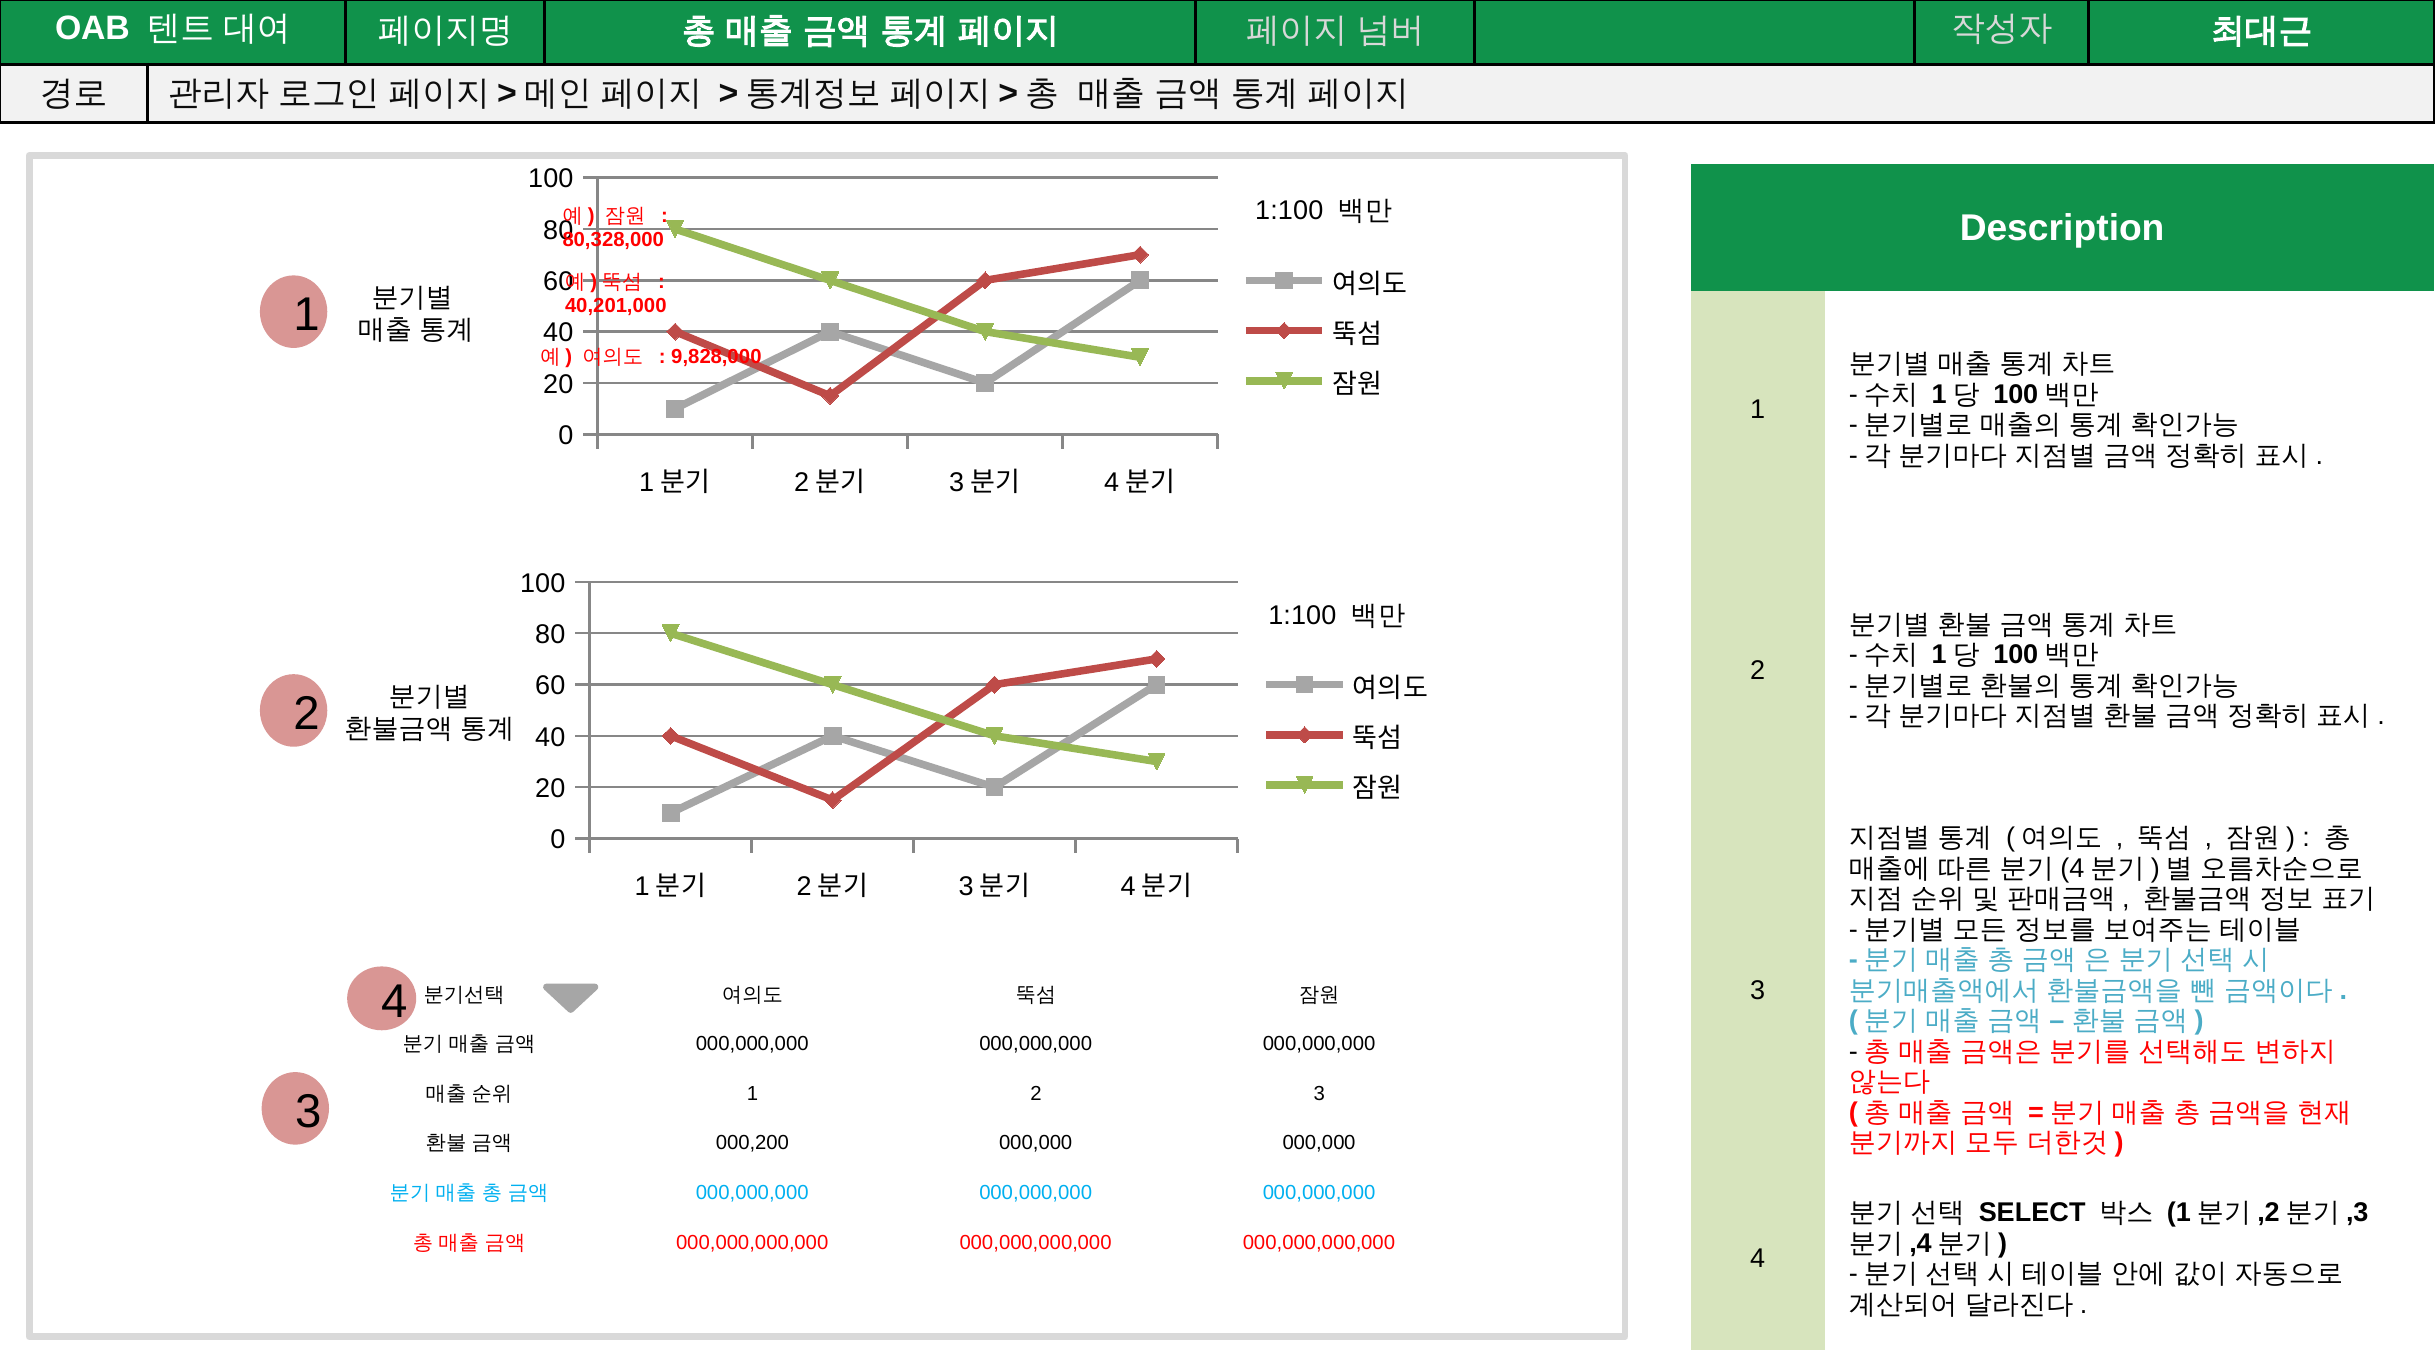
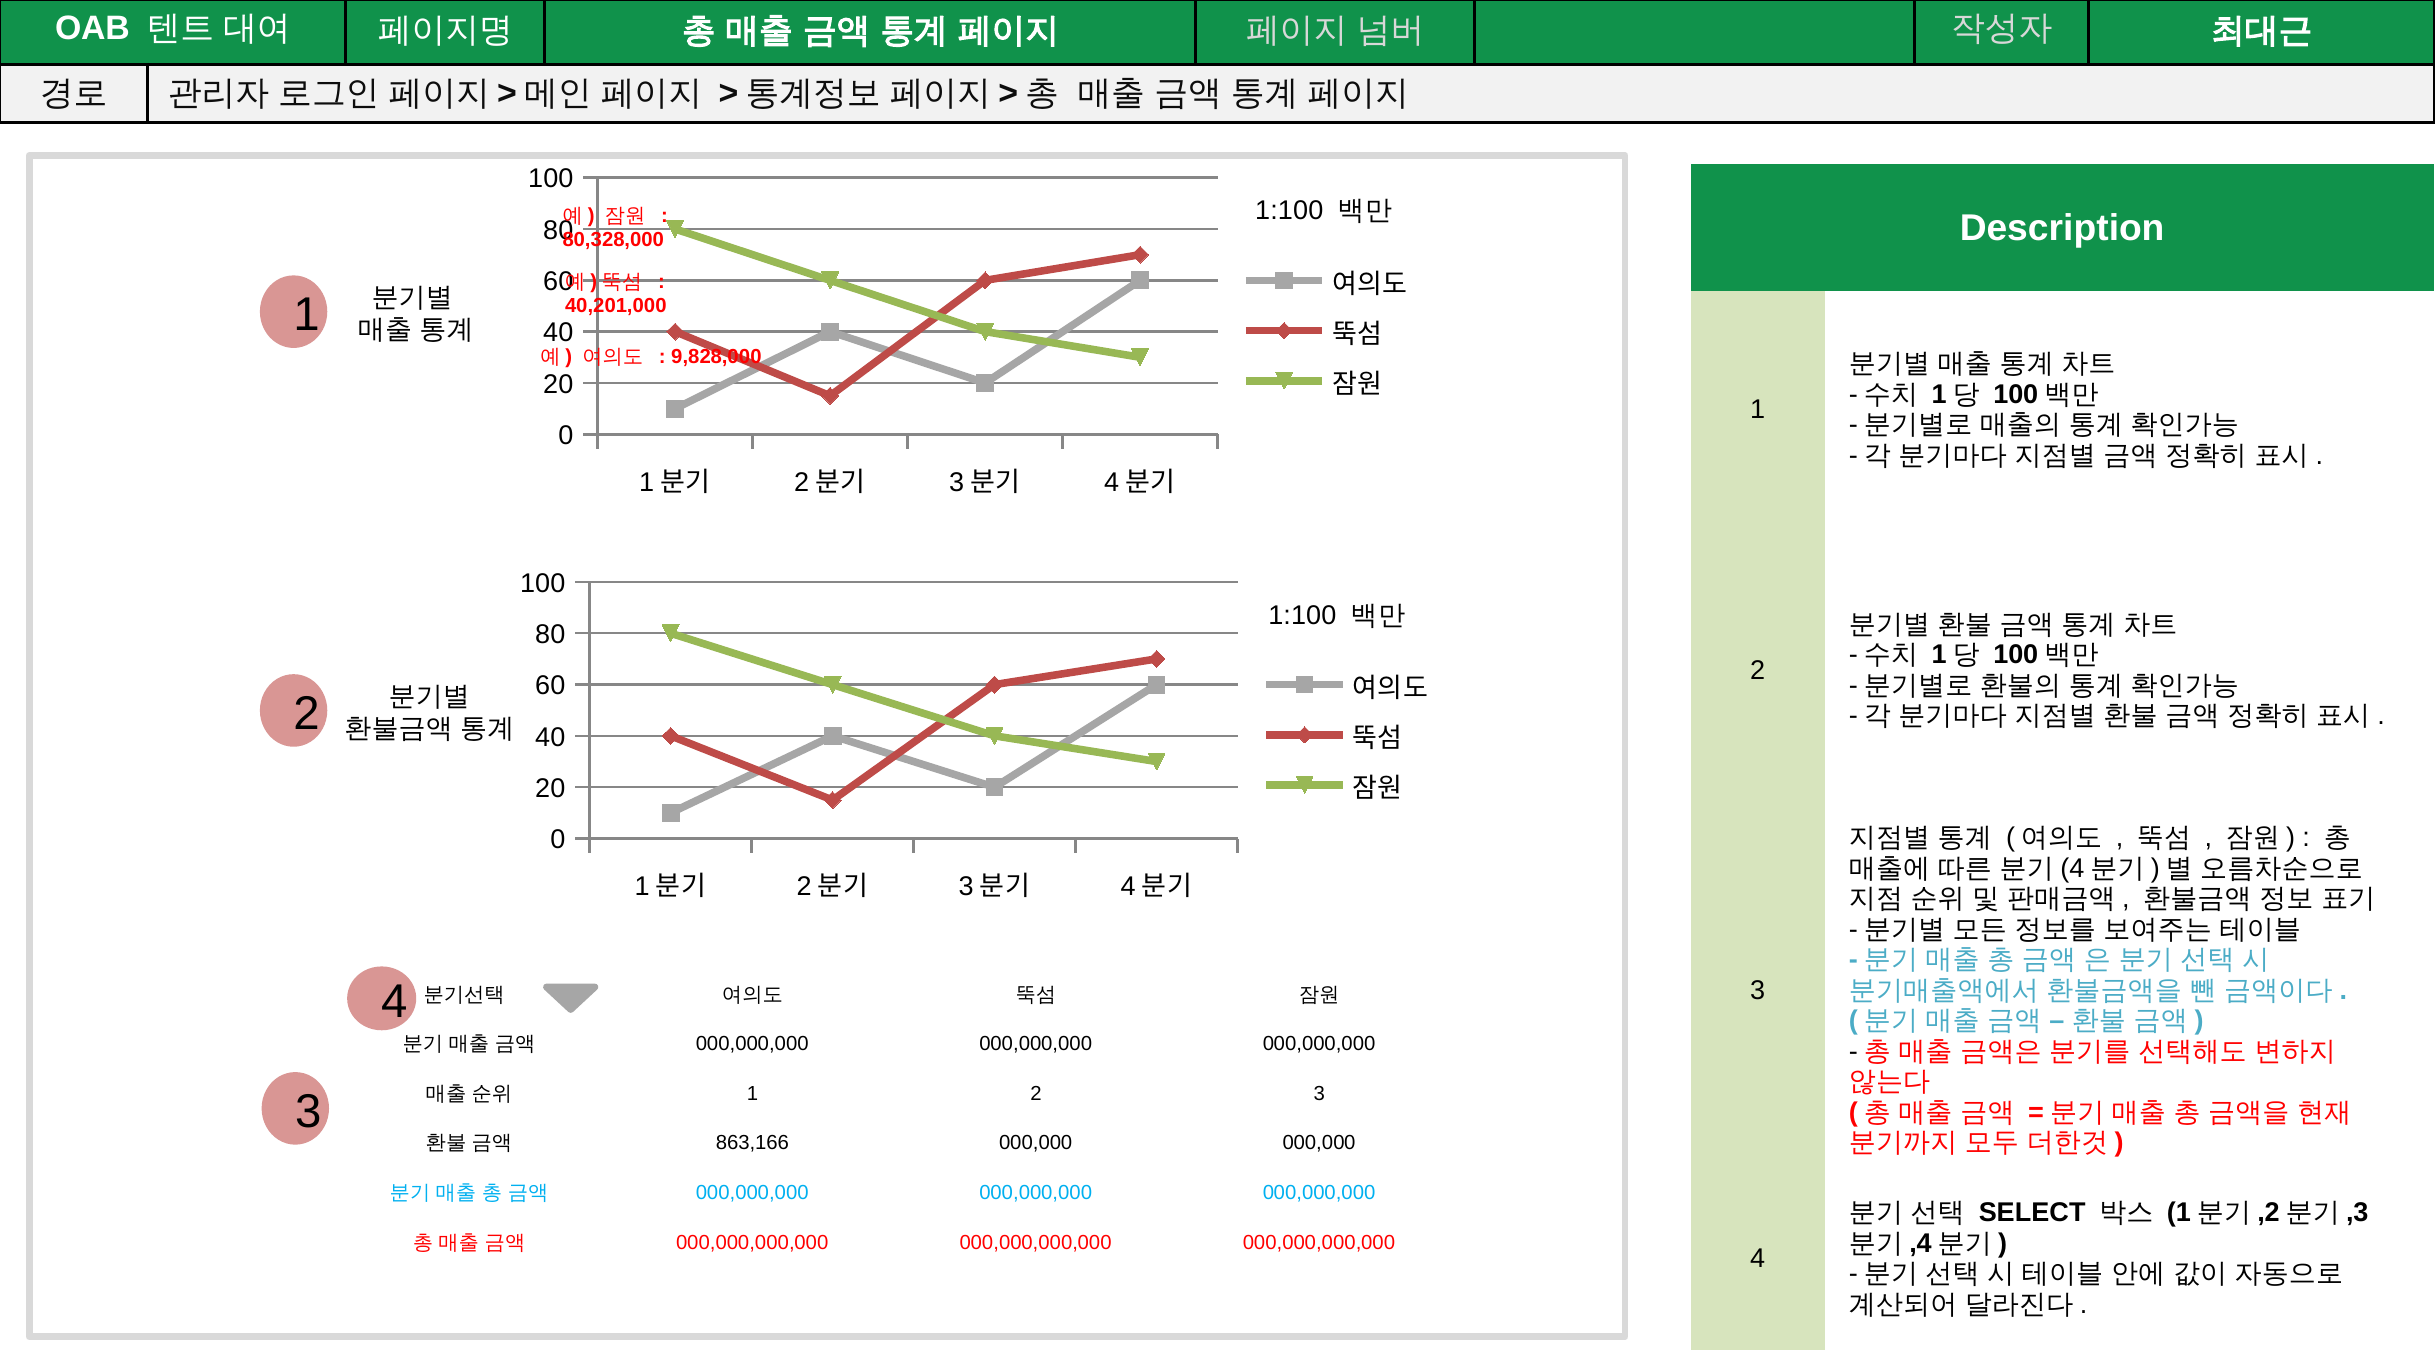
000,200: 000,200 -> 863,166 (752, 1143)
